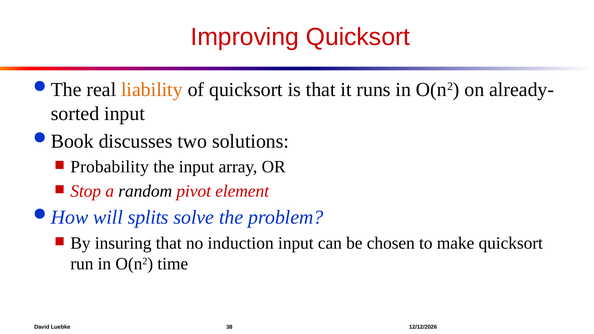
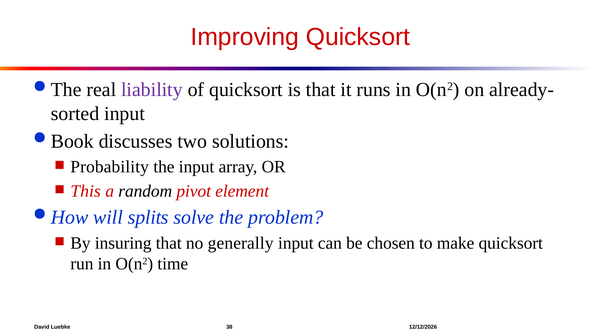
liability colour: orange -> purple (152, 90)
Stop: Stop -> This (86, 191)
induction: induction -> generally (241, 243)
